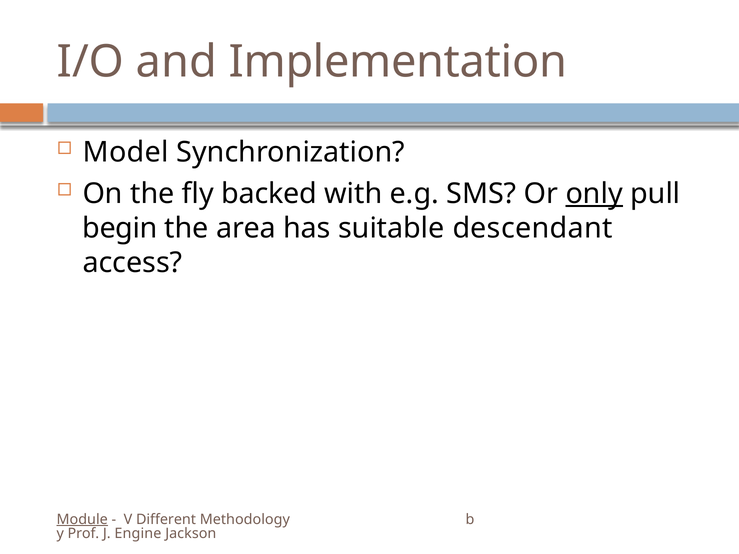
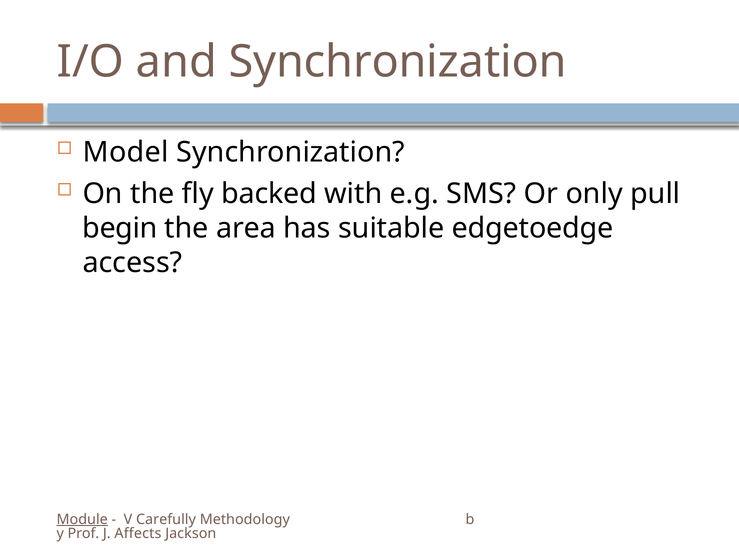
and Implementation: Implementation -> Synchronization (398, 62)
only underline: present -> none (594, 194)
descendant: descendant -> edgetoedge (533, 228)
Different: Different -> Carefully (166, 520)
Engine: Engine -> Affects (138, 534)
